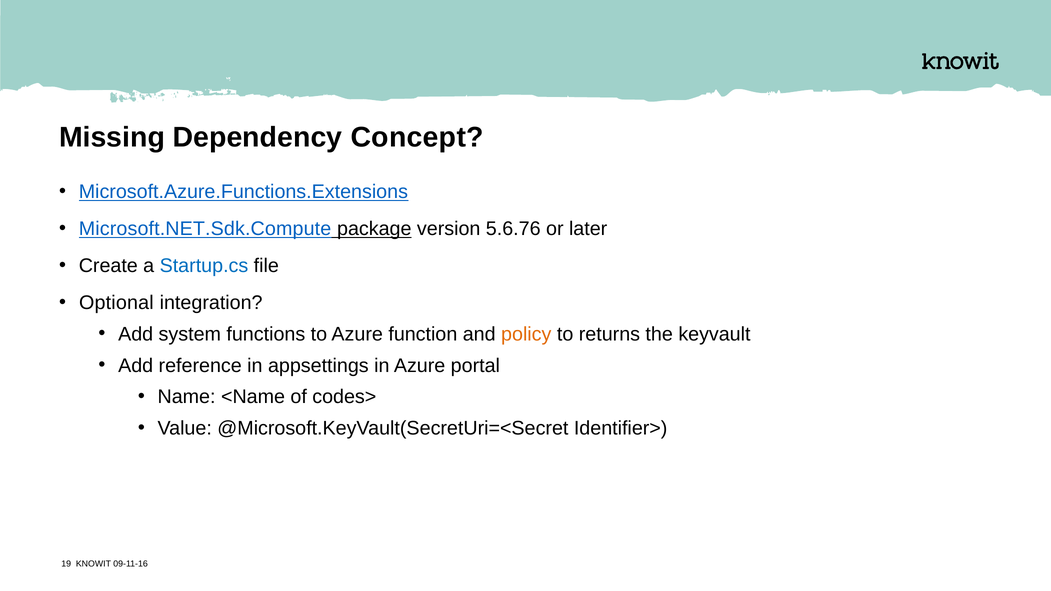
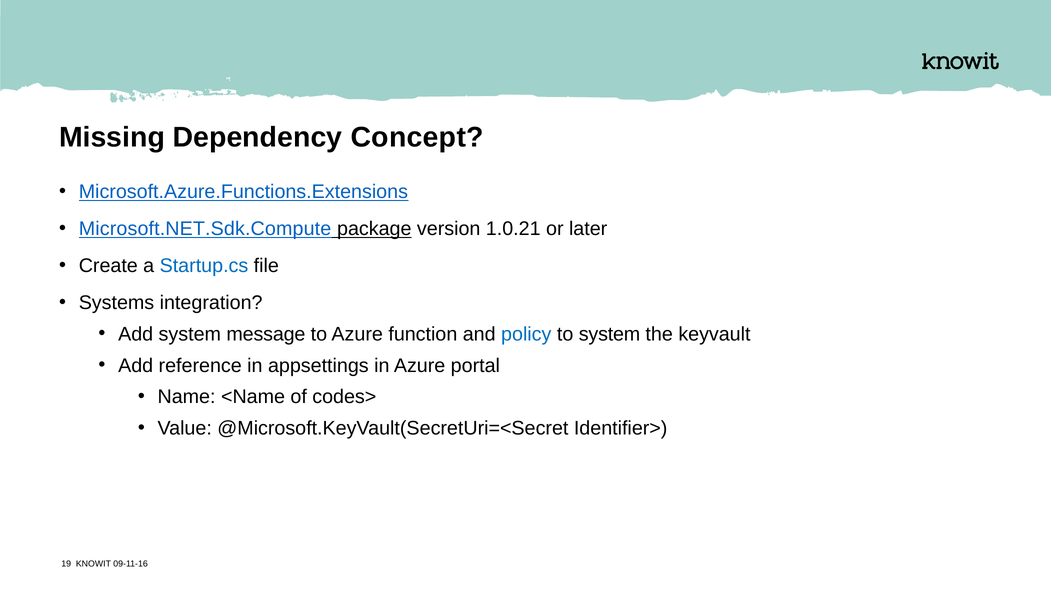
5.6.76: 5.6.76 -> 1.0.21 (513, 229)
Optional: Optional -> Systems (116, 303)
functions: functions -> message (266, 334)
policy colour: orange -> blue (526, 334)
to returns: returns -> system (610, 334)
